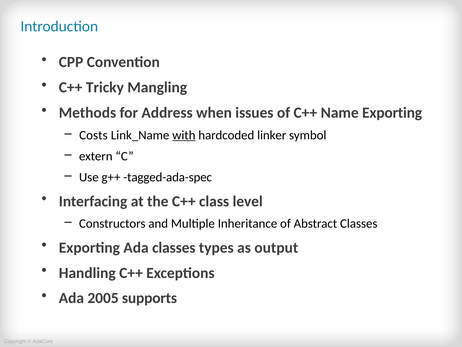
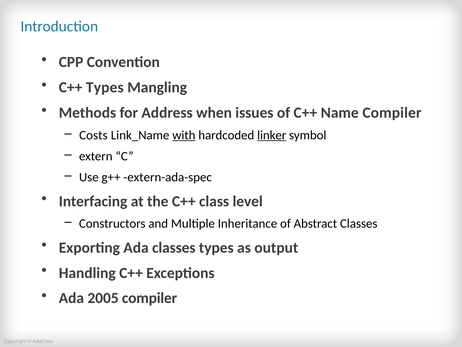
C++ Tricky: Tricky -> Types (105, 87)
Name Exporting: Exporting -> Compiler (392, 113)
linker underline: none -> present (272, 135)
tagged-ada-spec: tagged-ada-spec -> extern-ada-spec (168, 177)
2005 supports: supports -> compiler (149, 298)
